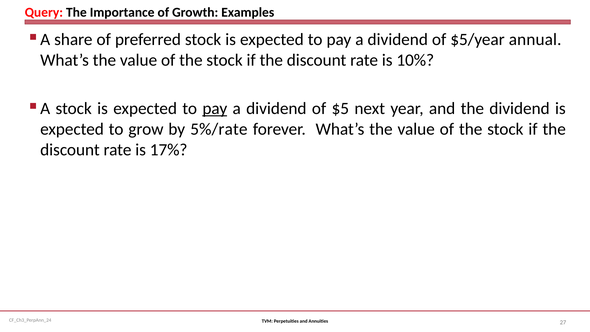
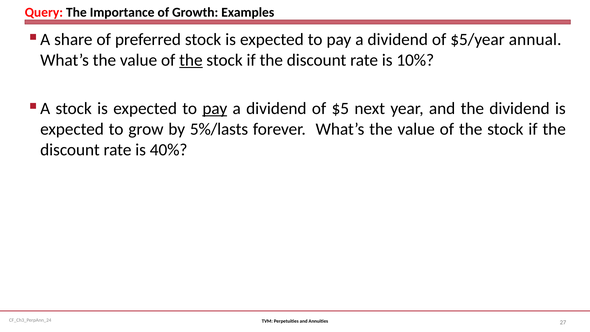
the underline: none -> present (191, 60)
5%/rate: 5%/rate -> 5%/lasts (219, 129)
17%: 17% -> 40% (169, 150)
